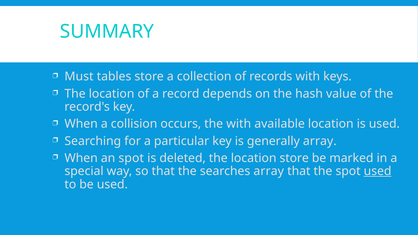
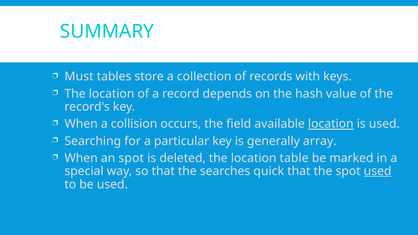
the with: with -> field (239, 124)
location underline: none -> present (331, 124)
location store: store -> table (294, 158)
searches array: array -> quick (269, 171)
